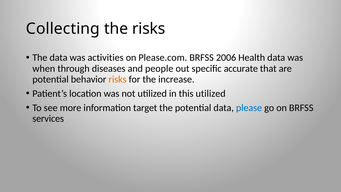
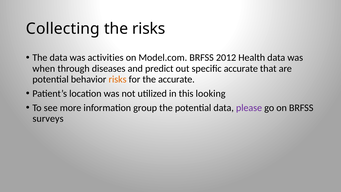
Please.com: Please.com -> Model.com (163, 58)
2006: 2006 -> 2012 (226, 58)
people: people -> predict (159, 68)
the increase: increase -> accurate (176, 79)
this utilized: utilized -> looking (211, 93)
target: target -> group (145, 108)
please colour: blue -> purple (249, 108)
services: services -> surveys (48, 118)
